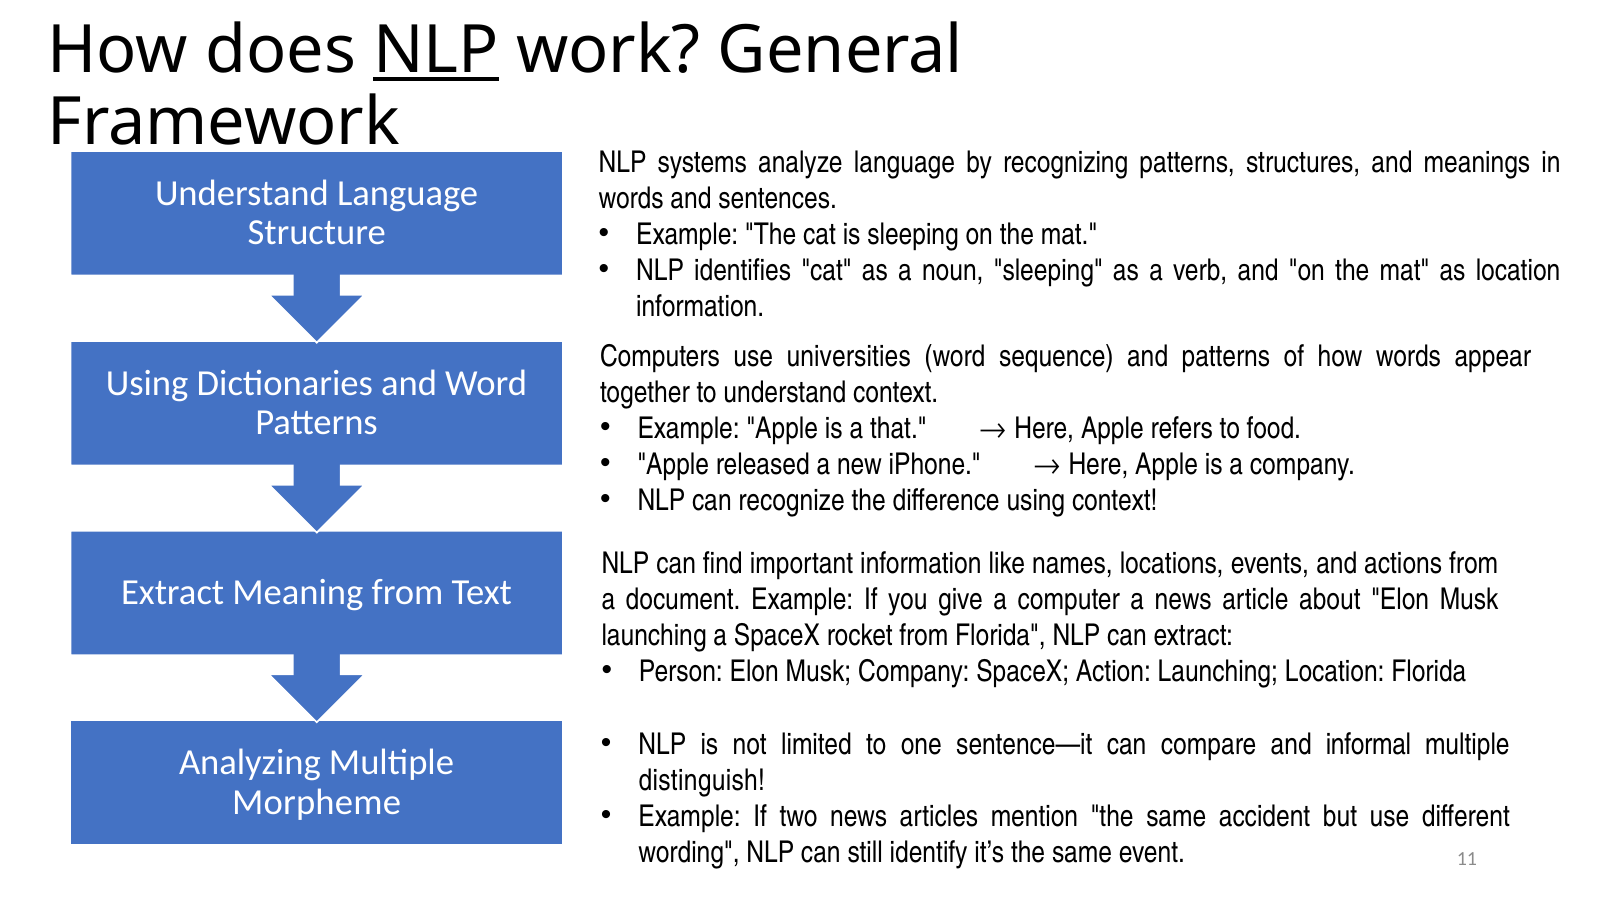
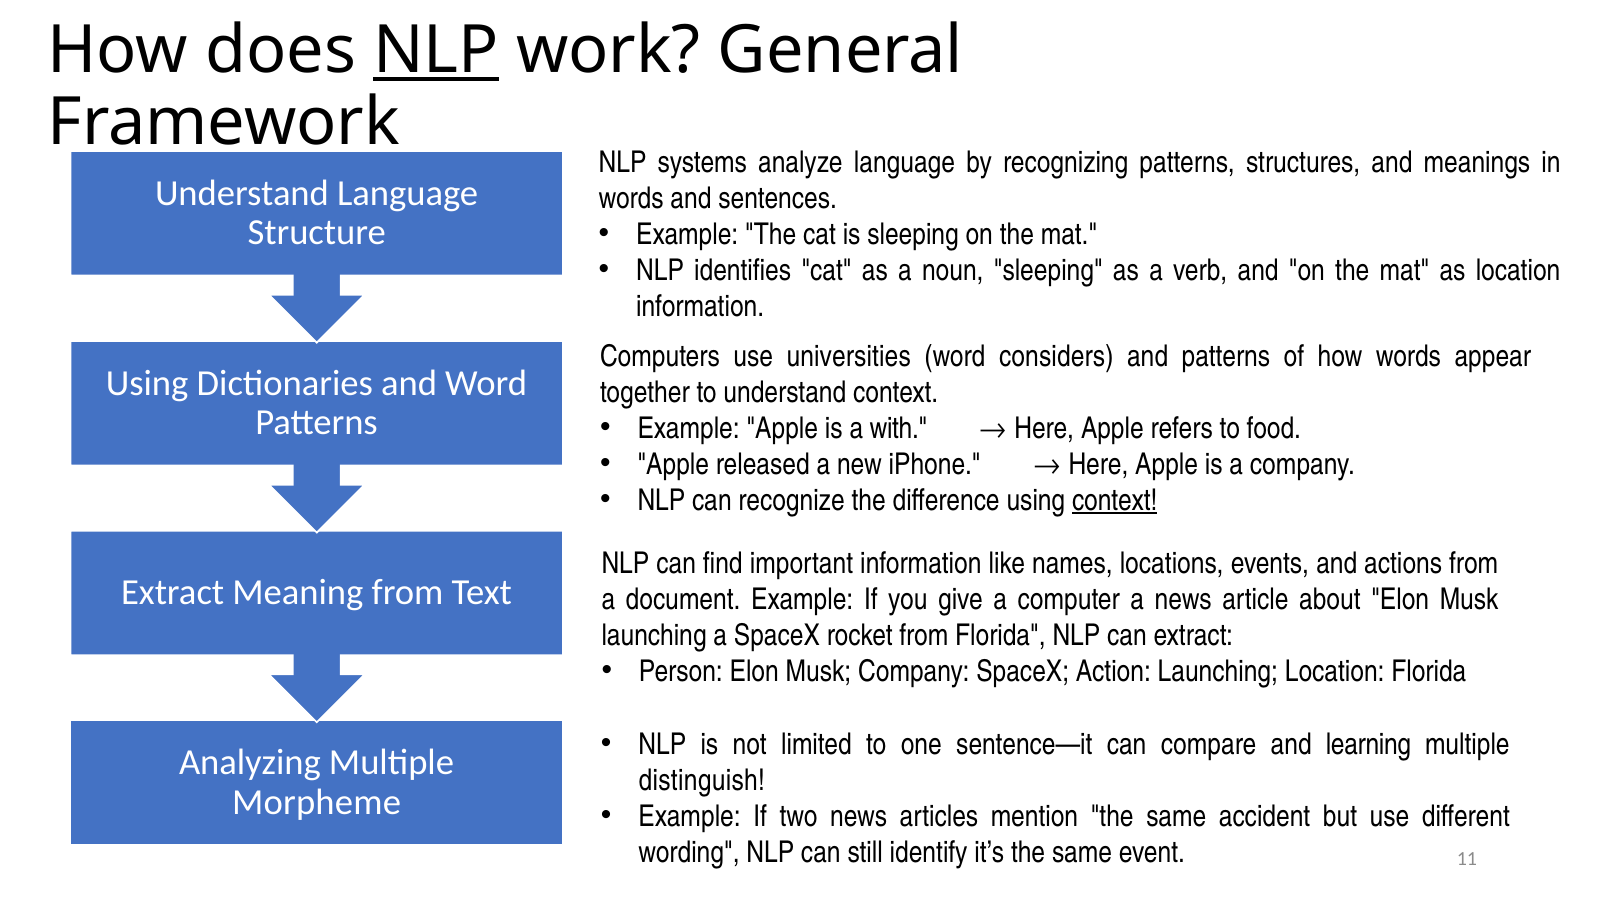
sequence: sequence -> considers (1056, 356)
that: that -> with (898, 428)
context underline: none -> present (1115, 500)
informal: informal -> learning (1368, 744)
